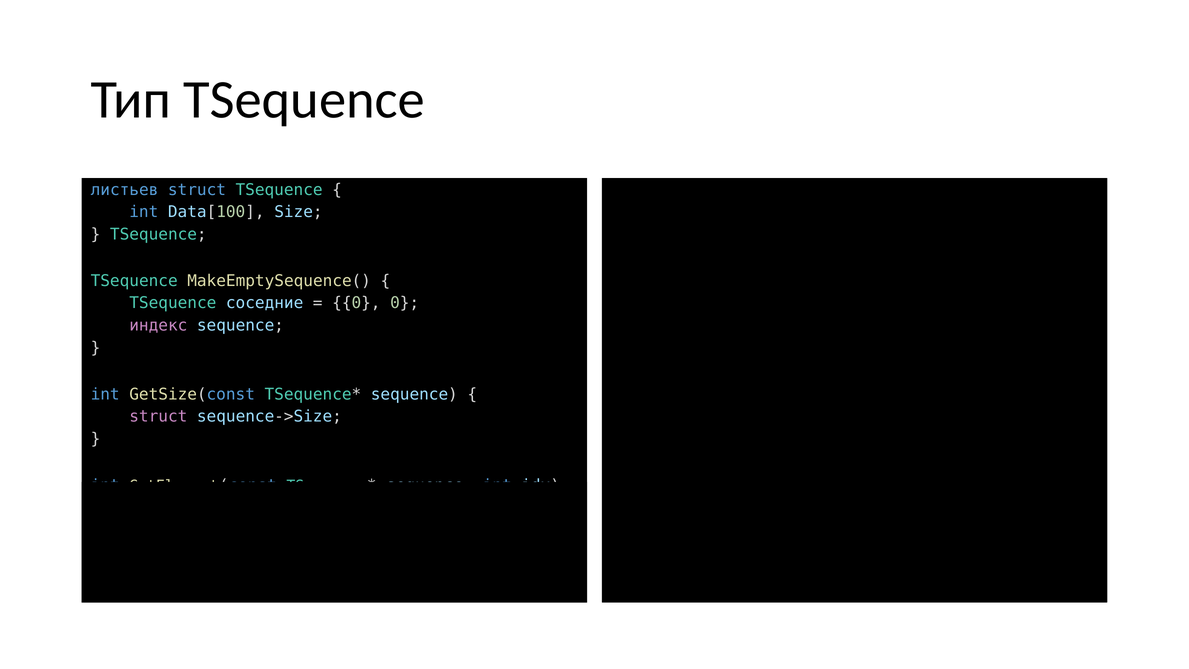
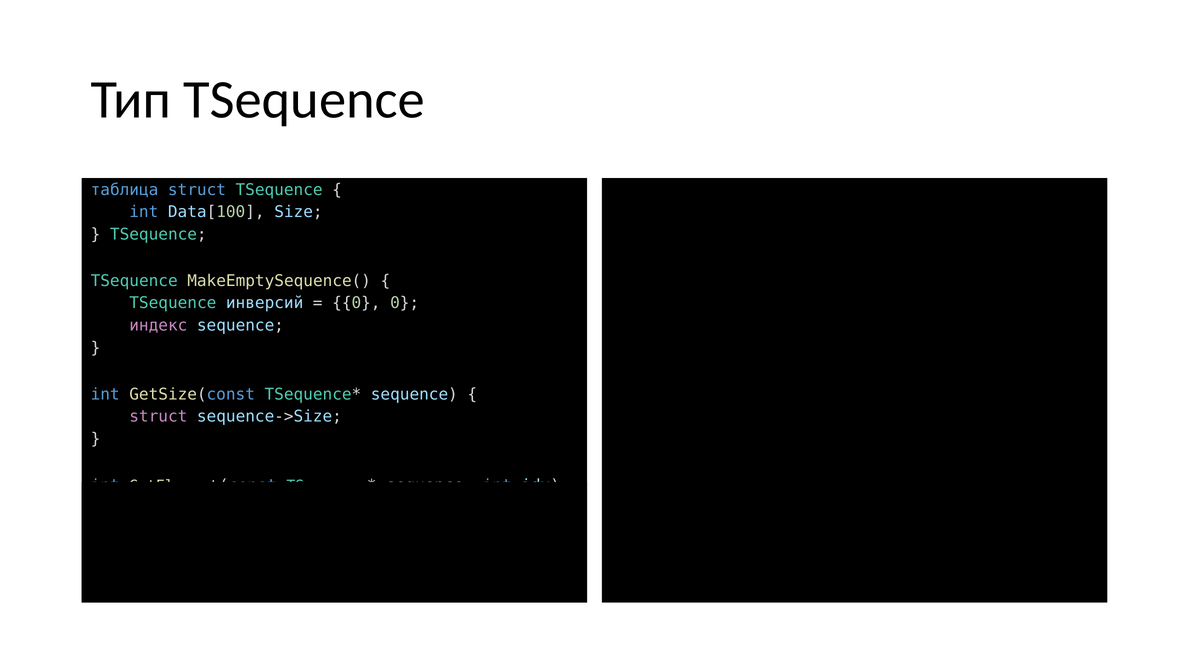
листьев: листьев -> таблица (125, 190)
соседние: соседние -> инверсий (265, 303)
